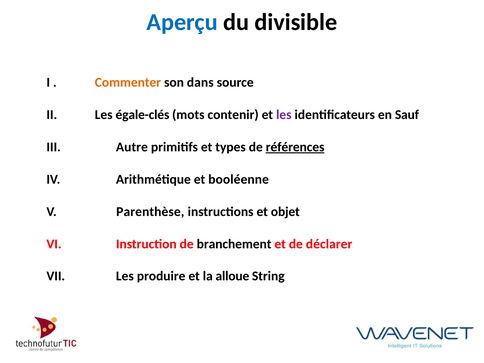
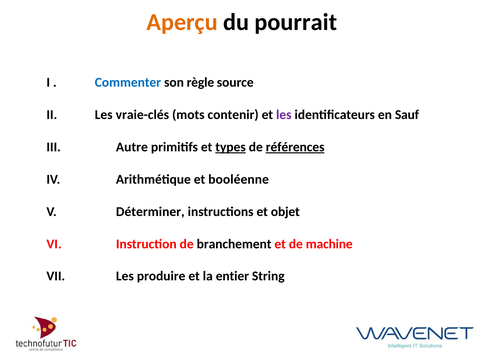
Aperçu colour: blue -> orange (182, 22)
divisible: divisible -> pourrait (296, 22)
Commenter colour: orange -> blue (128, 83)
dans: dans -> règle (200, 83)
égale-clés: égale-clés -> vraie-clés (142, 115)
types underline: none -> present (231, 147)
Parenthèse: Parenthèse -> Déterminer (150, 212)
déclarer: déclarer -> machine (329, 244)
alloue: alloue -> entier (232, 276)
